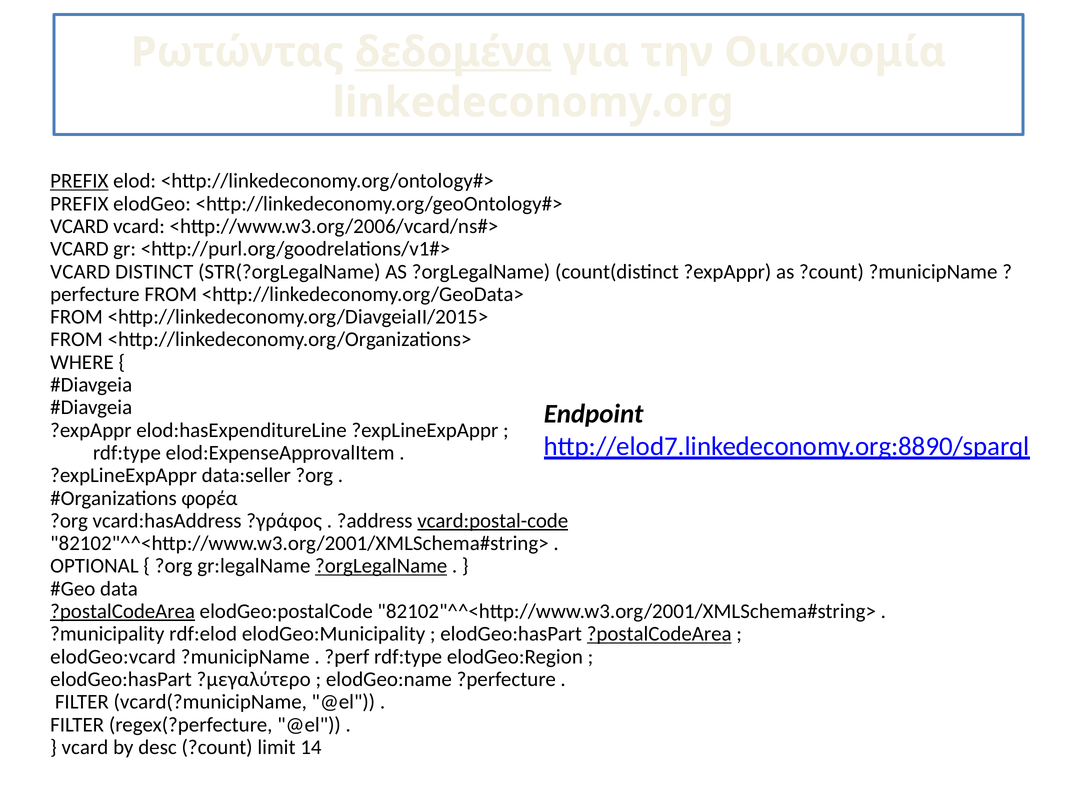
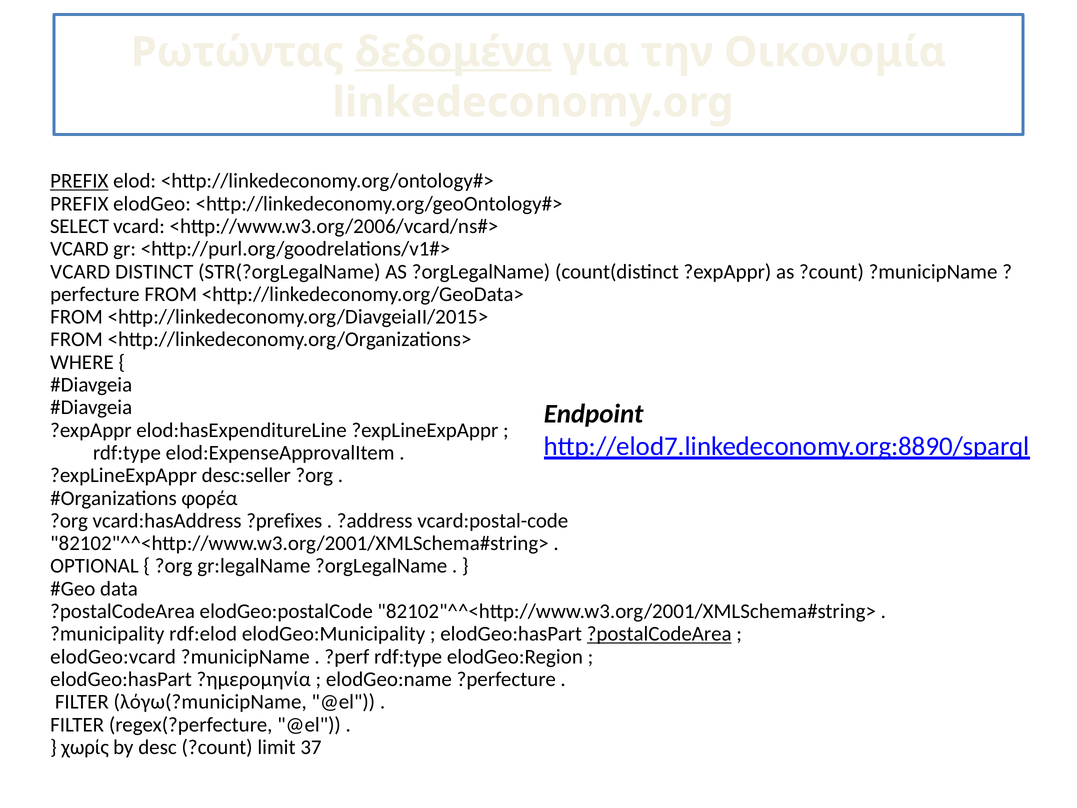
VCARD: VCARD -> SELECT (79, 226)
data:seller: data:seller -> desc:seller (246, 475)
?γράφος: ?γράφος -> ?prefixes (284, 521)
vcard:postal-code underline: present -> none (493, 521)
?orgLegalName underline: present -> none (381, 566)
?postalCodeArea underline: present -> none (123, 611)
?μεγαλύτερο: ?μεγαλύτερο -> ?ημερομηνία (254, 679)
vcard(?municipName: vcard(?municipName -> λόγω(?municipName (210, 702)
vcard: vcard -> χωρίς (85, 747)
14: 14 -> 37 (311, 747)
